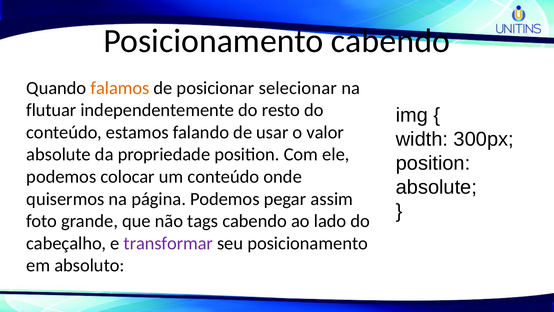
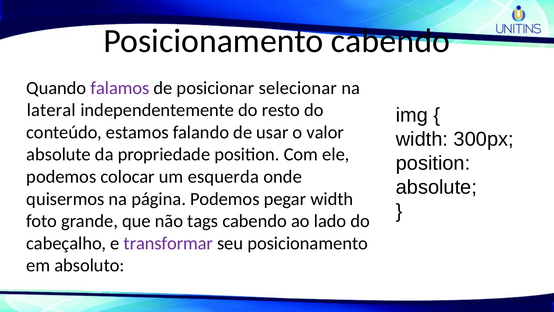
falamos colour: orange -> purple (120, 88)
flutuar: flutuar -> lateral (51, 110)
um conteúdo: conteúdo -> esquerda (223, 177)
pegar assim: assim -> width (332, 199)
